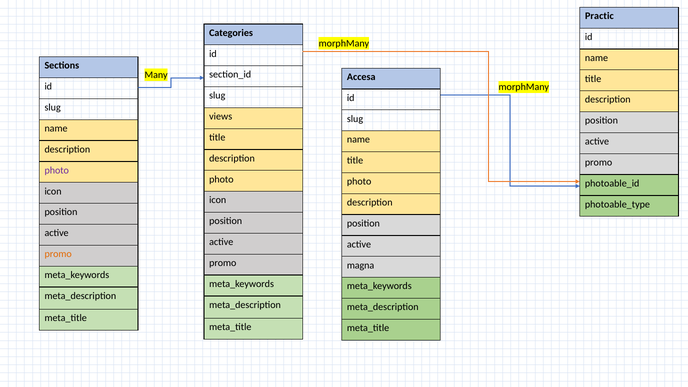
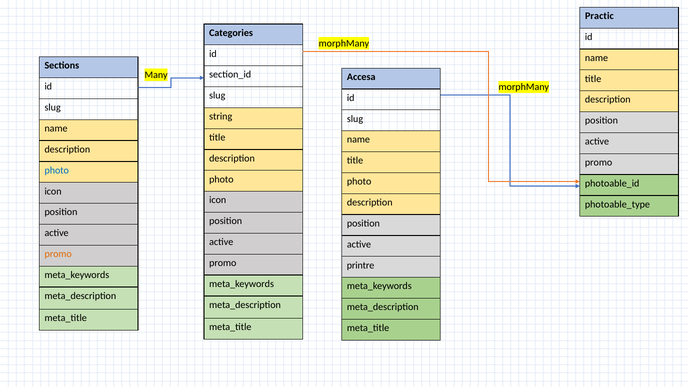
views: views -> string (221, 116)
photo colour: purple -> blue (57, 170)
magna: magna -> printre (361, 265)
